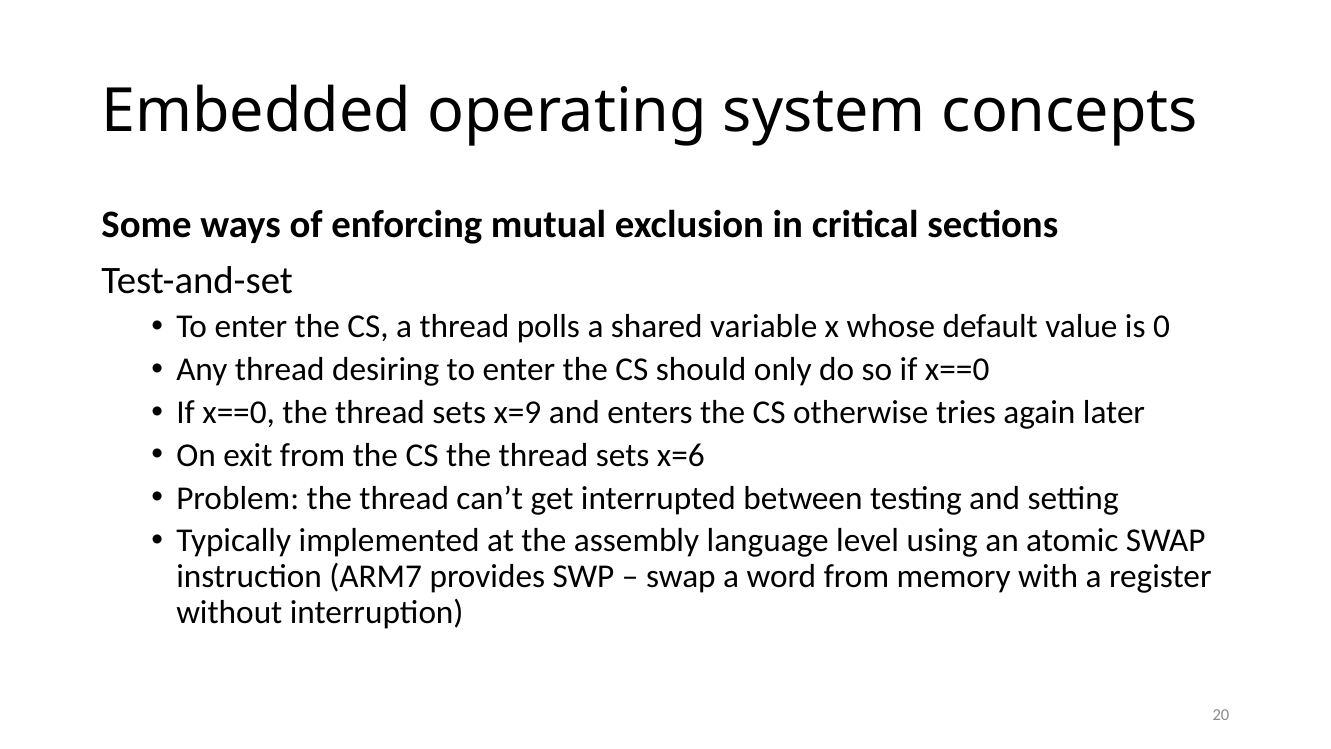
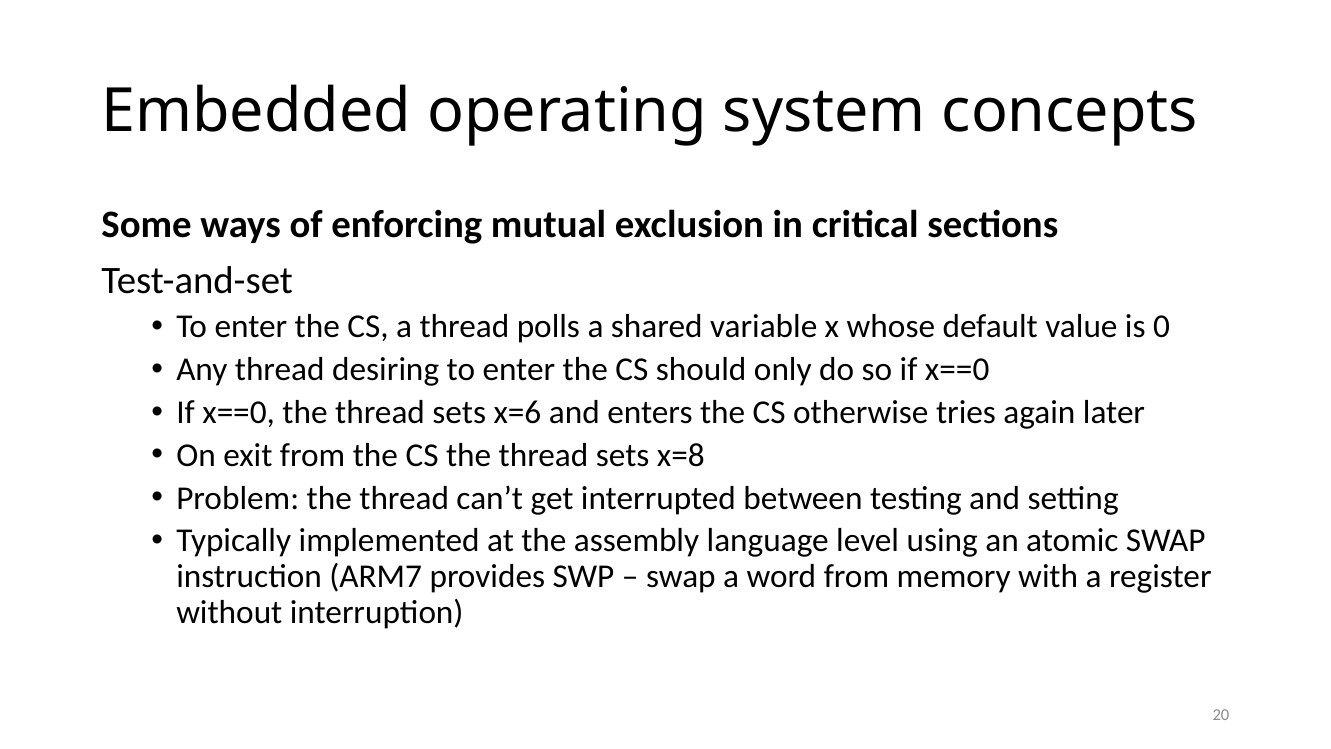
x=9: x=9 -> x=6 (517, 412)
x=6: x=6 -> x=8 (681, 455)
